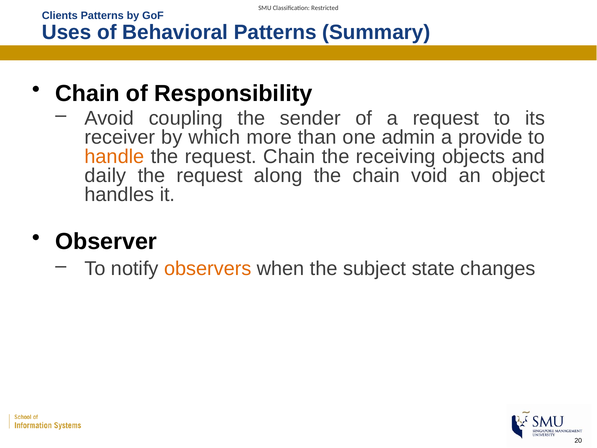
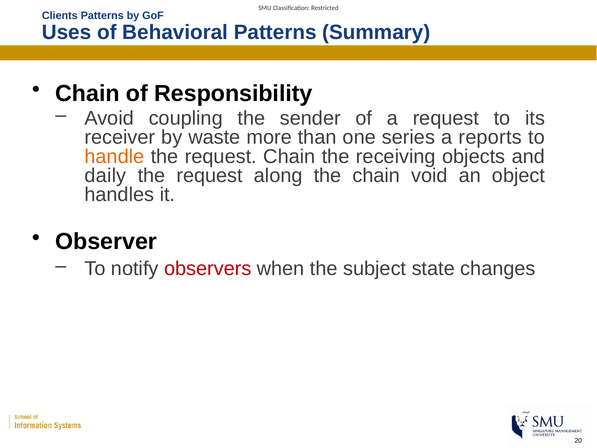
which: which -> waste (214, 137)
admin: admin -> series (408, 137)
provide: provide -> reports (490, 137)
observers colour: orange -> red (208, 269)
